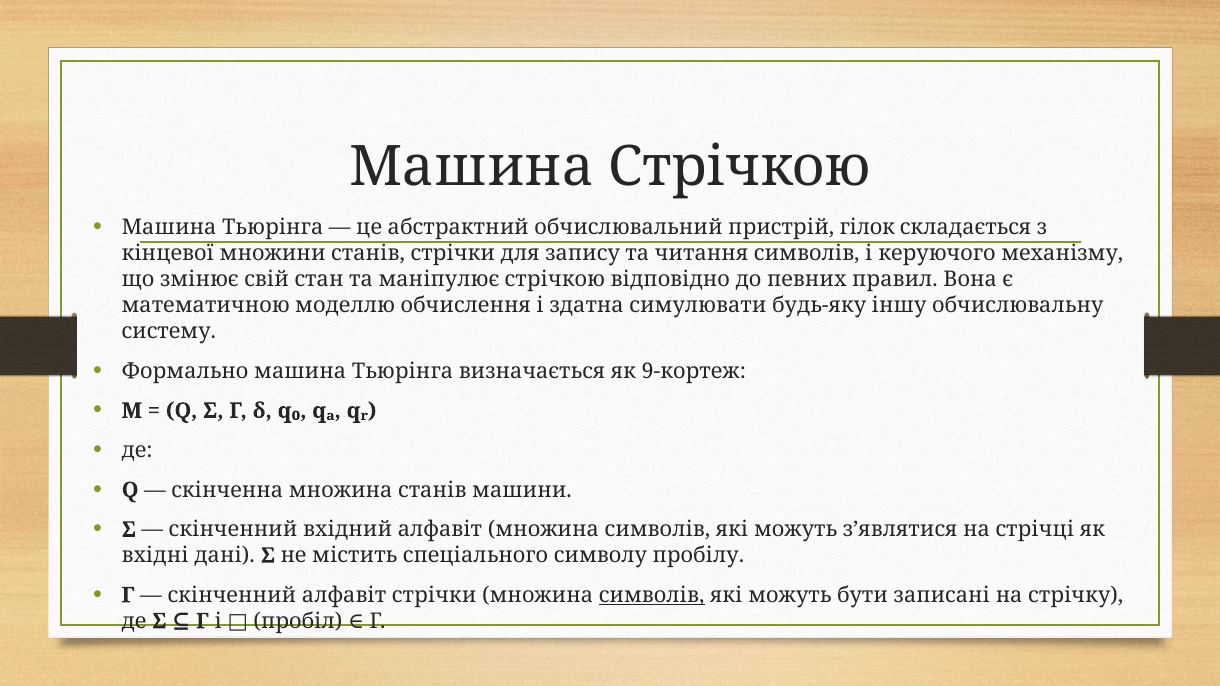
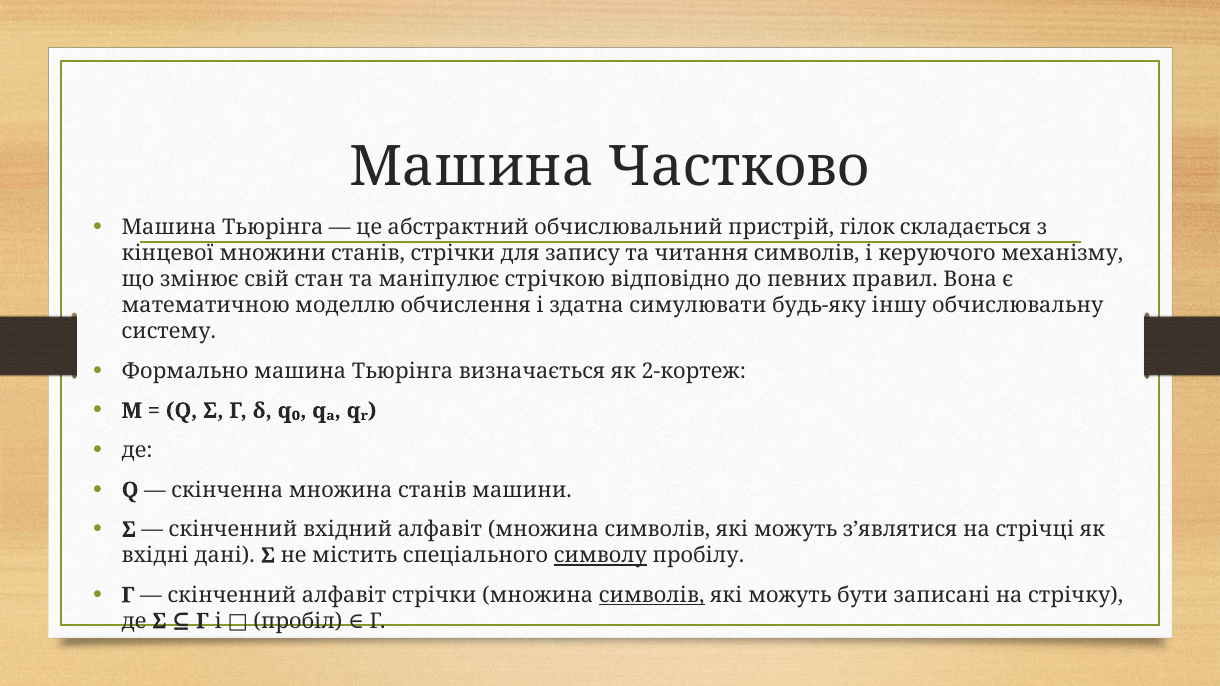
Машина Стрічкою: Стрічкою -> Частково (739, 167)
9-кортеж: 9-кортеж -> 2-кортеж (694, 371)
символу underline: none -> present (600, 556)
